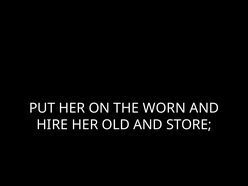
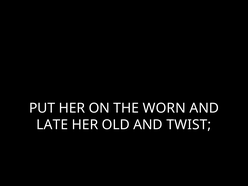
HIRE: HIRE -> LATE (52, 125)
STORE: STORE -> TWIST (189, 125)
